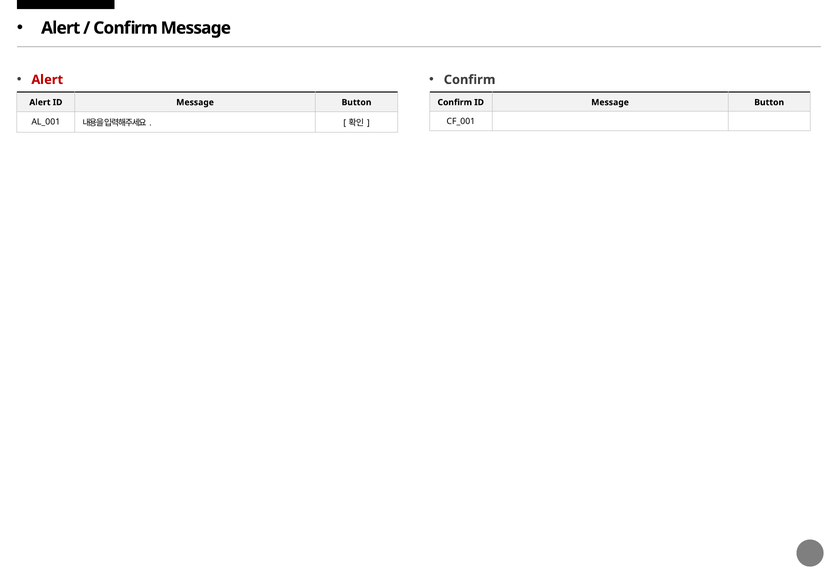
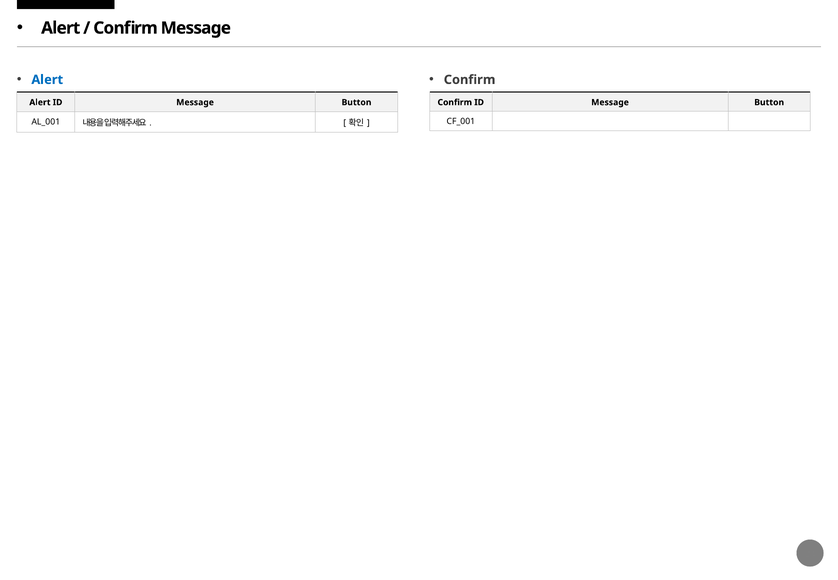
Alert colour: red -> blue (47, 80)
